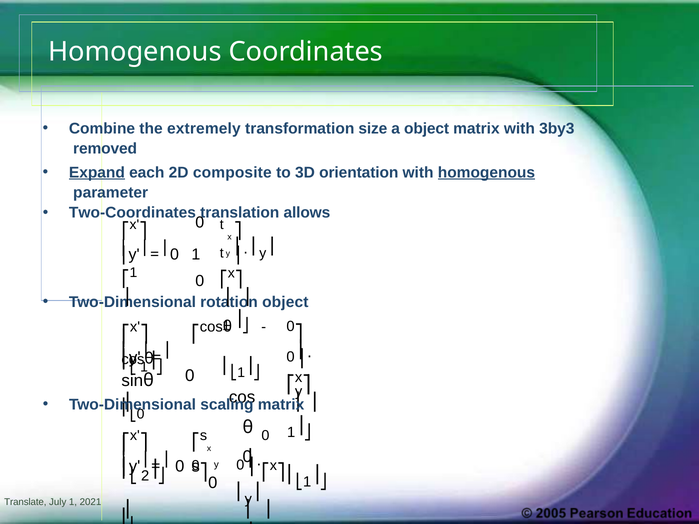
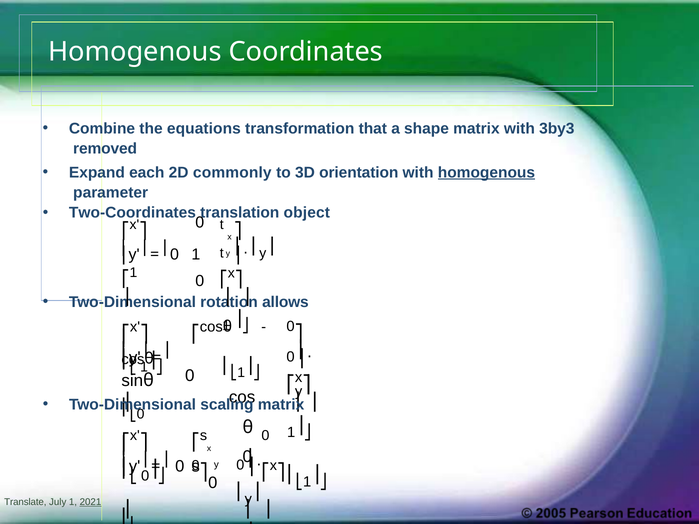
extremely: extremely -> equations (204, 129)
size: size -> that (373, 129)
a object: object -> shape (427, 129)
Expand underline: present -> none (97, 173)
composite: composite -> commonly (232, 173)
allows: allows -> object (307, 213)
object: object -> allows (285, 302)
2: 2 -> 0 (145, 476)
2021 underline: none -> present (90, 502)
